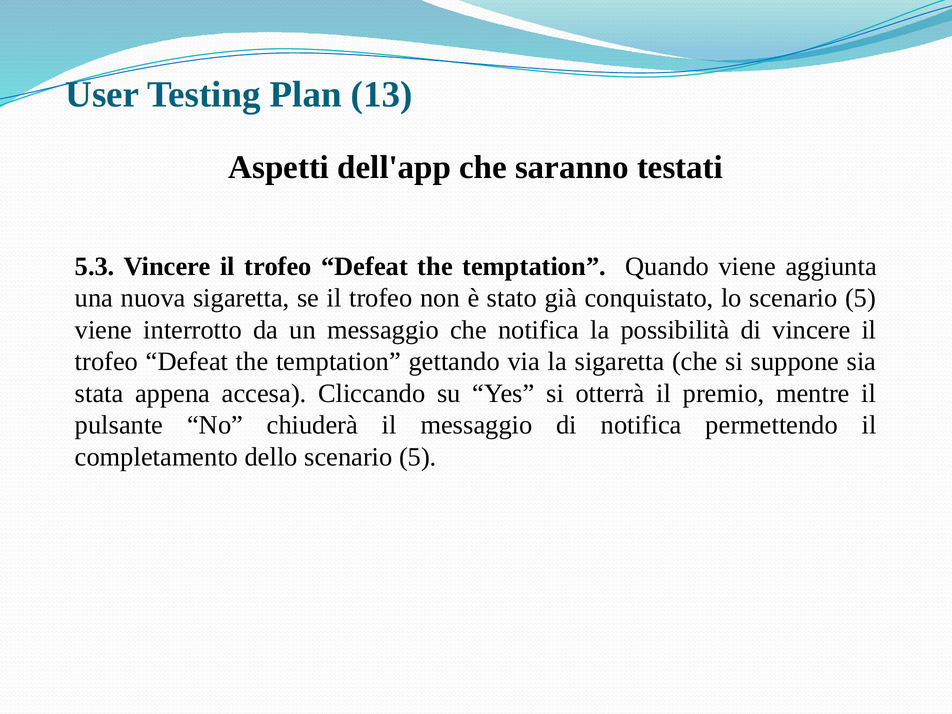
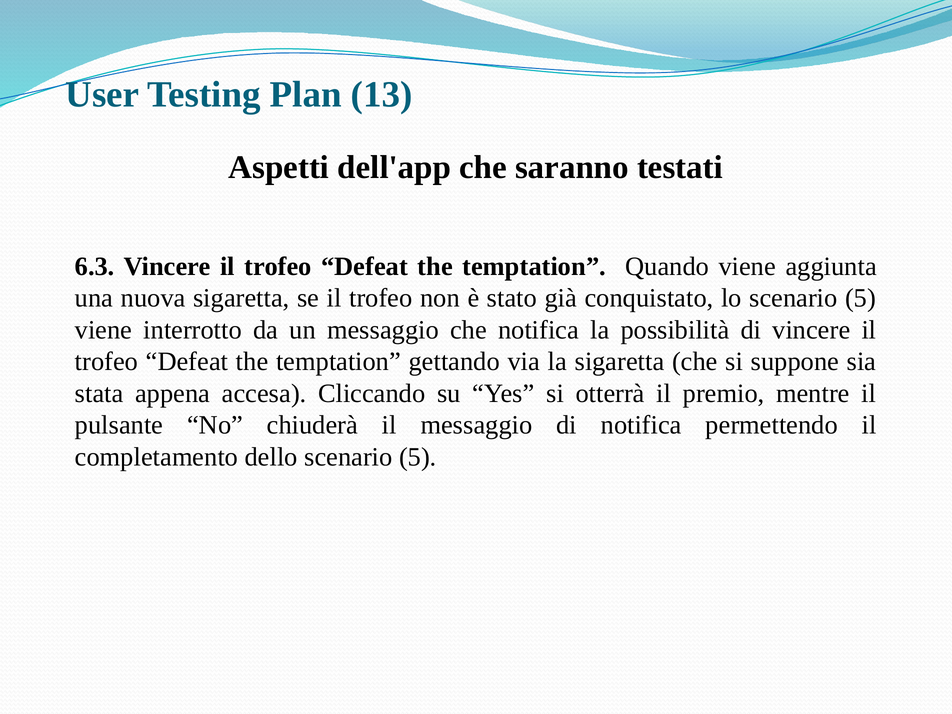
5.3: 5.3 -> 6.3 (95, 266)
